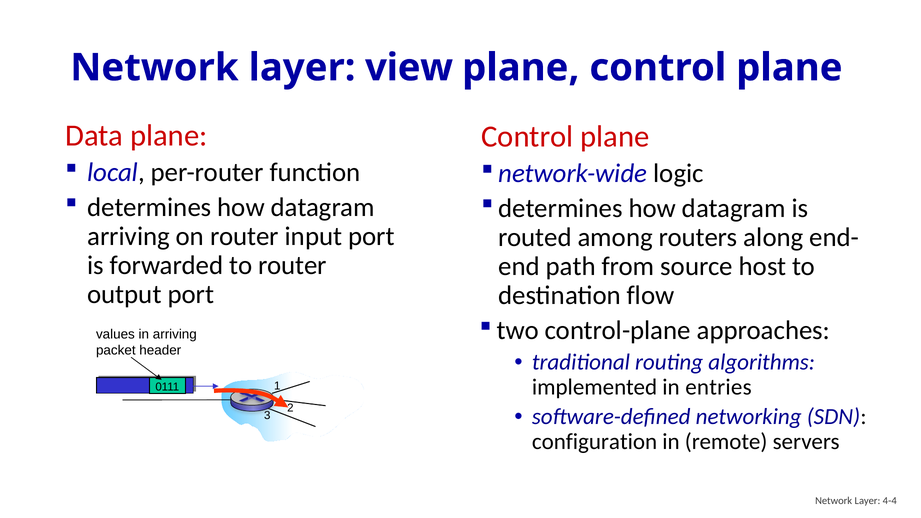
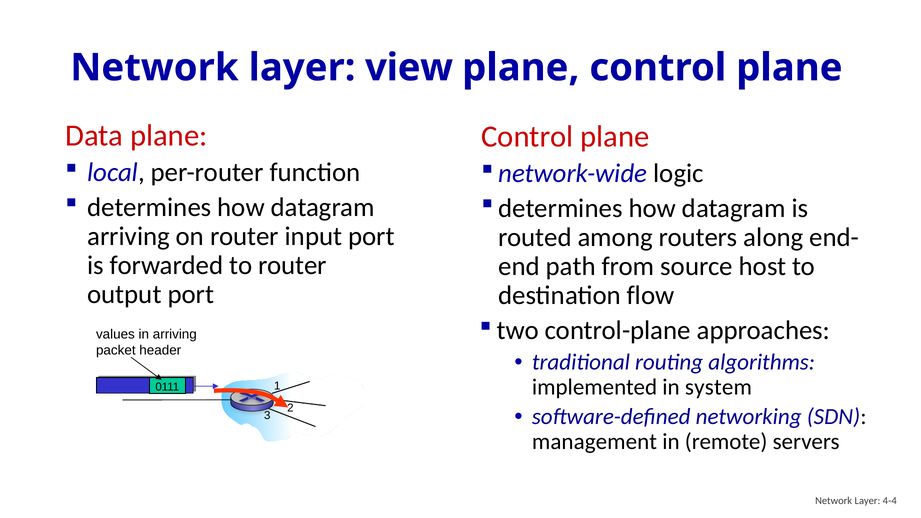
entries: entries -> system (718, 387)
configuration: configuration -> management (594, 442)
